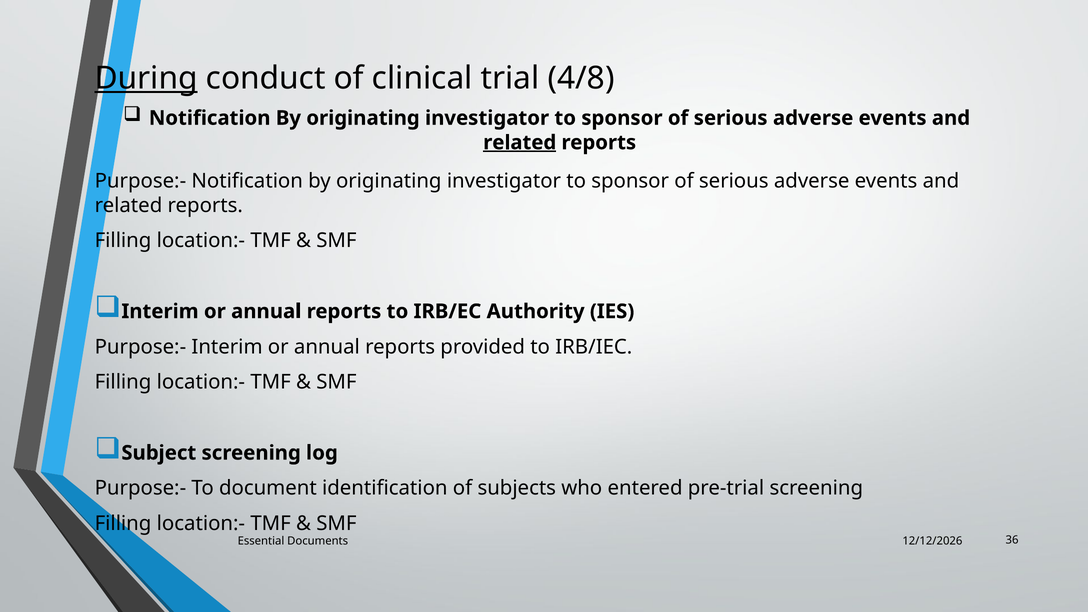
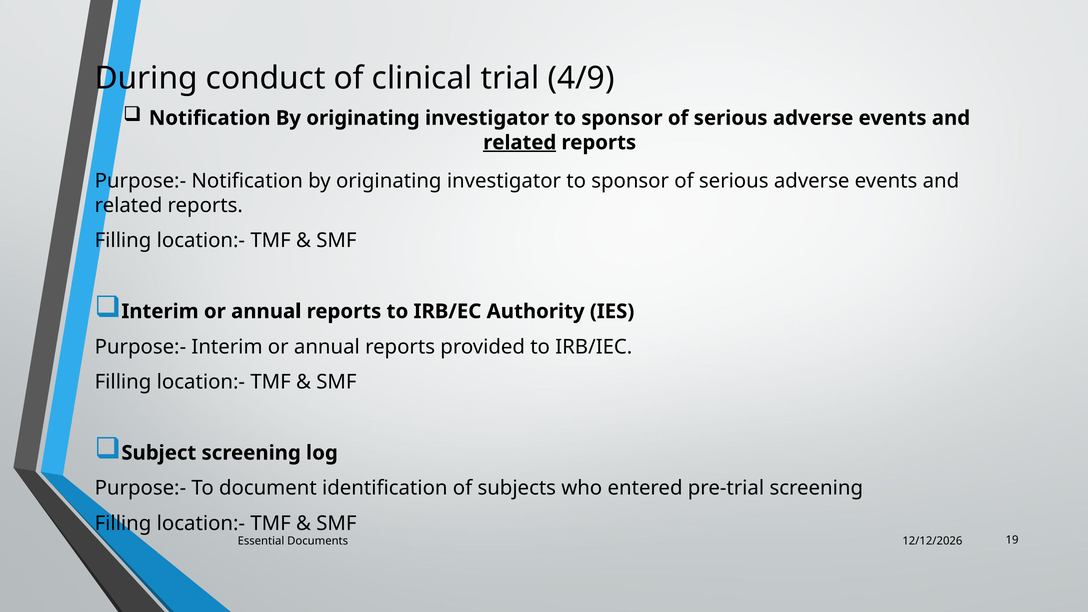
During underline: present -> none (146, 78)
4/8: 4/8 -> 4/9 (581, 78)
36: 36 -> 19 (1012, 540)
